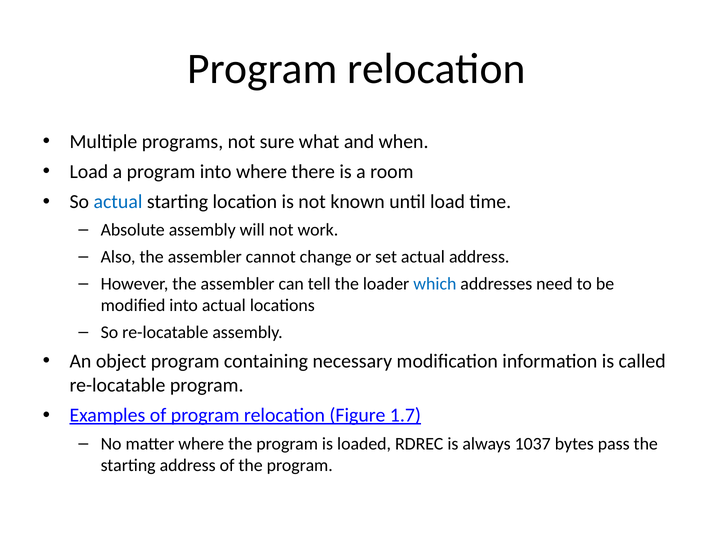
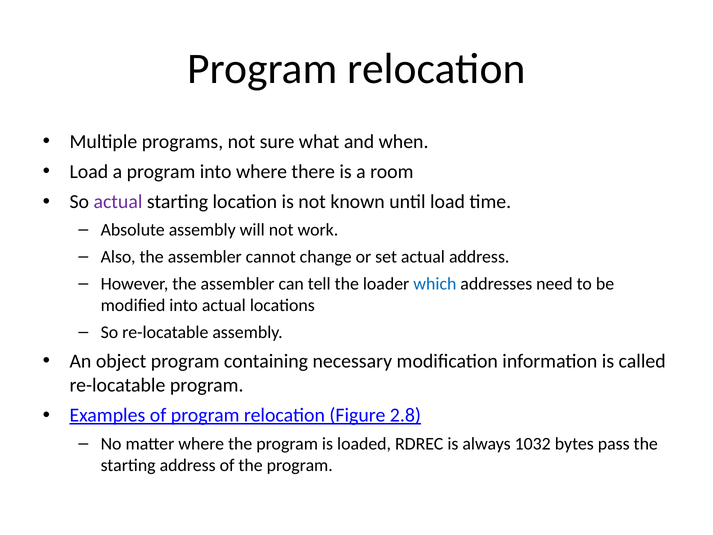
actual colour: blue -> purple (118, 202)
1.7: 1.7 -> 2.8 (405, 415)
1037: 1037 -> 1032 (533, 444)
